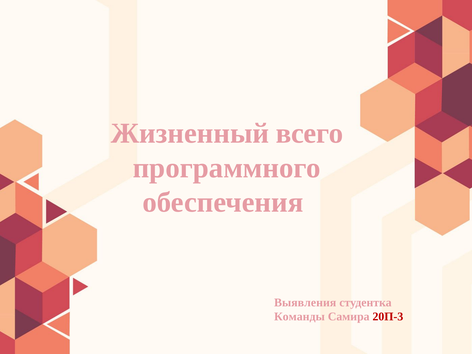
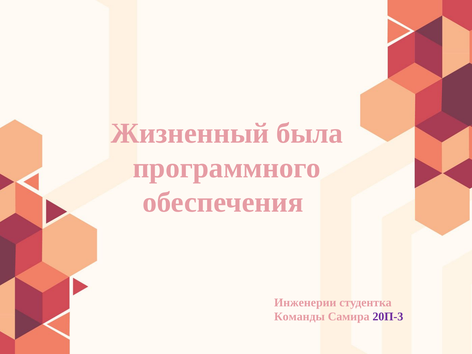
всего: всего -> была (310, 133)
Выявления: Выявления -> Инженерии (305, 302)
20П-3 colour: red -> purple (388, 317)
